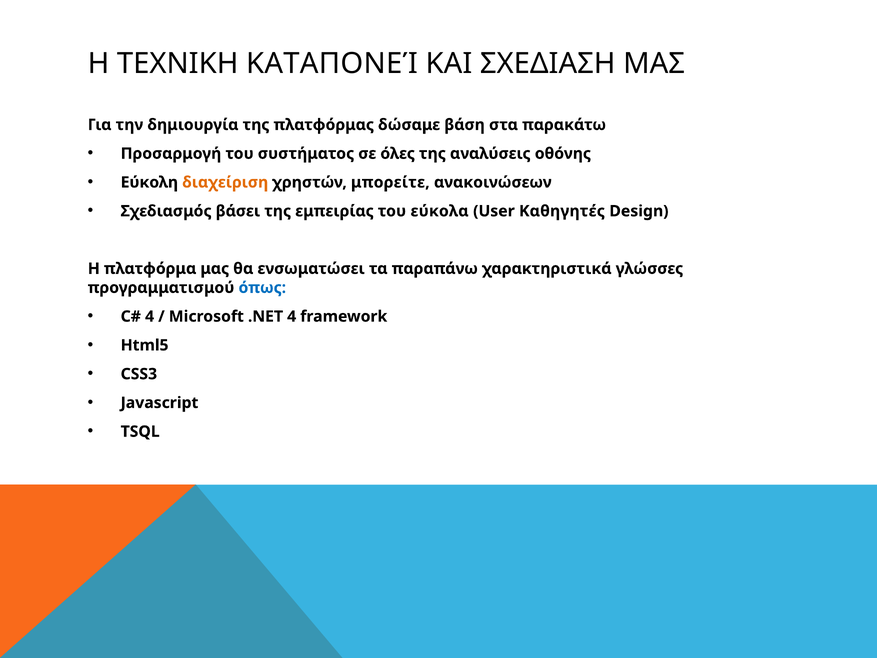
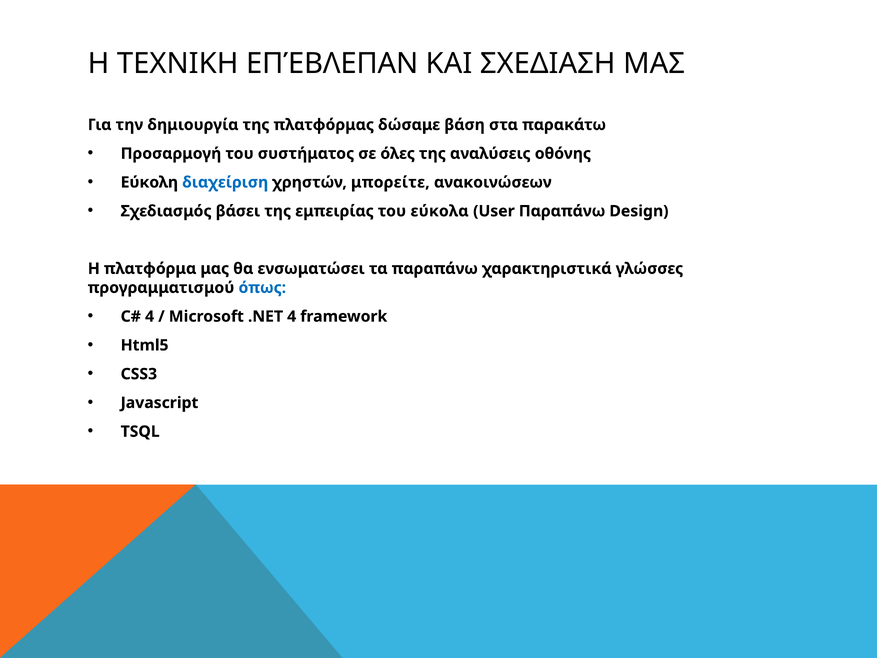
ΚΑΤΑΠΟΝΕΊ: ΚΑΤΑΠΟΝΕΊ -> ΕΠΈΒΛΕΠΑΝ (332, 63)
διαχείριση colour: orange -> blue (225, 182)
User Καθηγητές: Καθηγητές -> Παραπάνω (562, 211)
